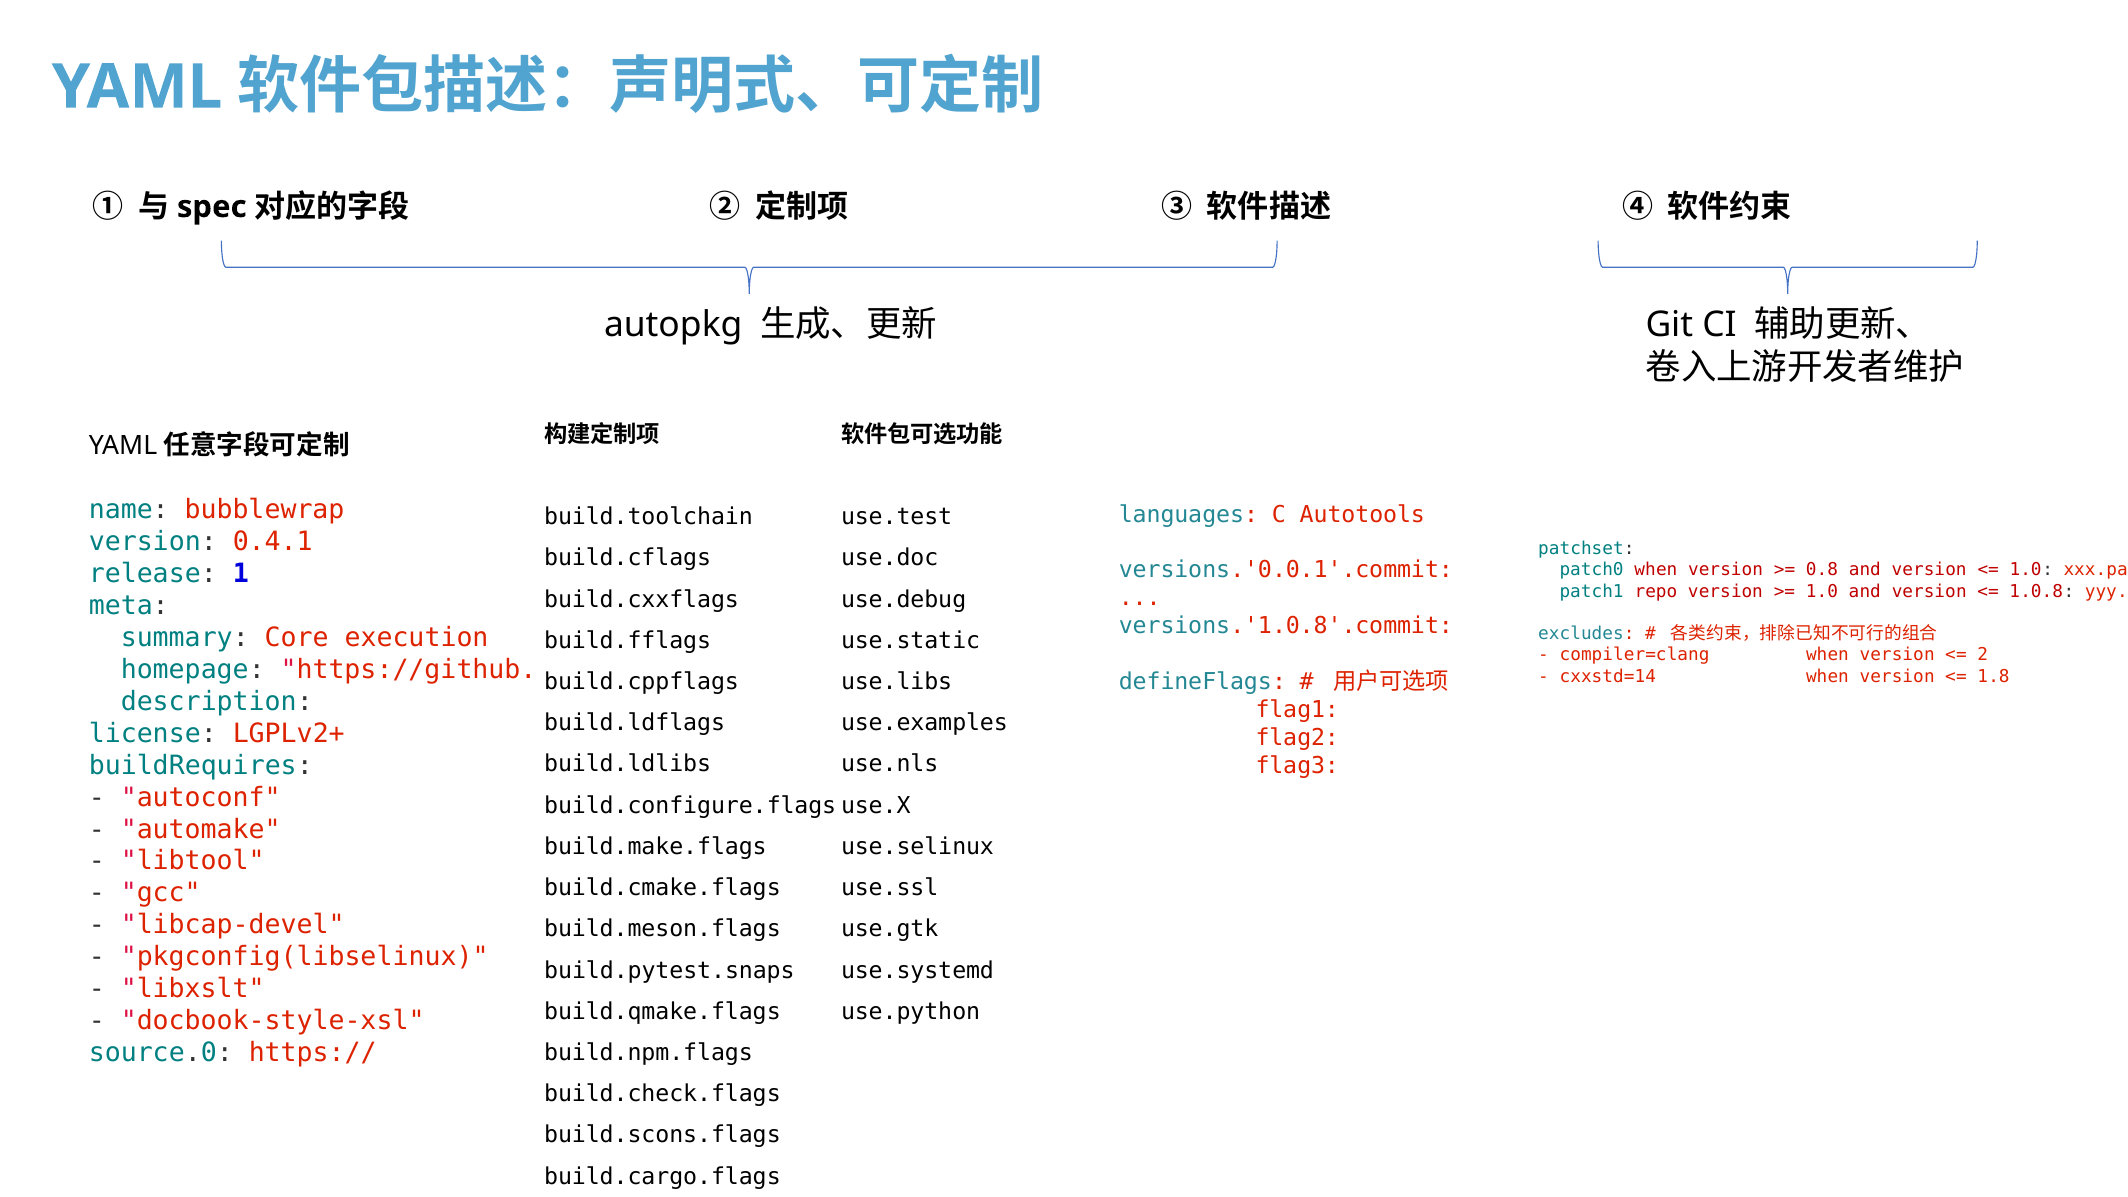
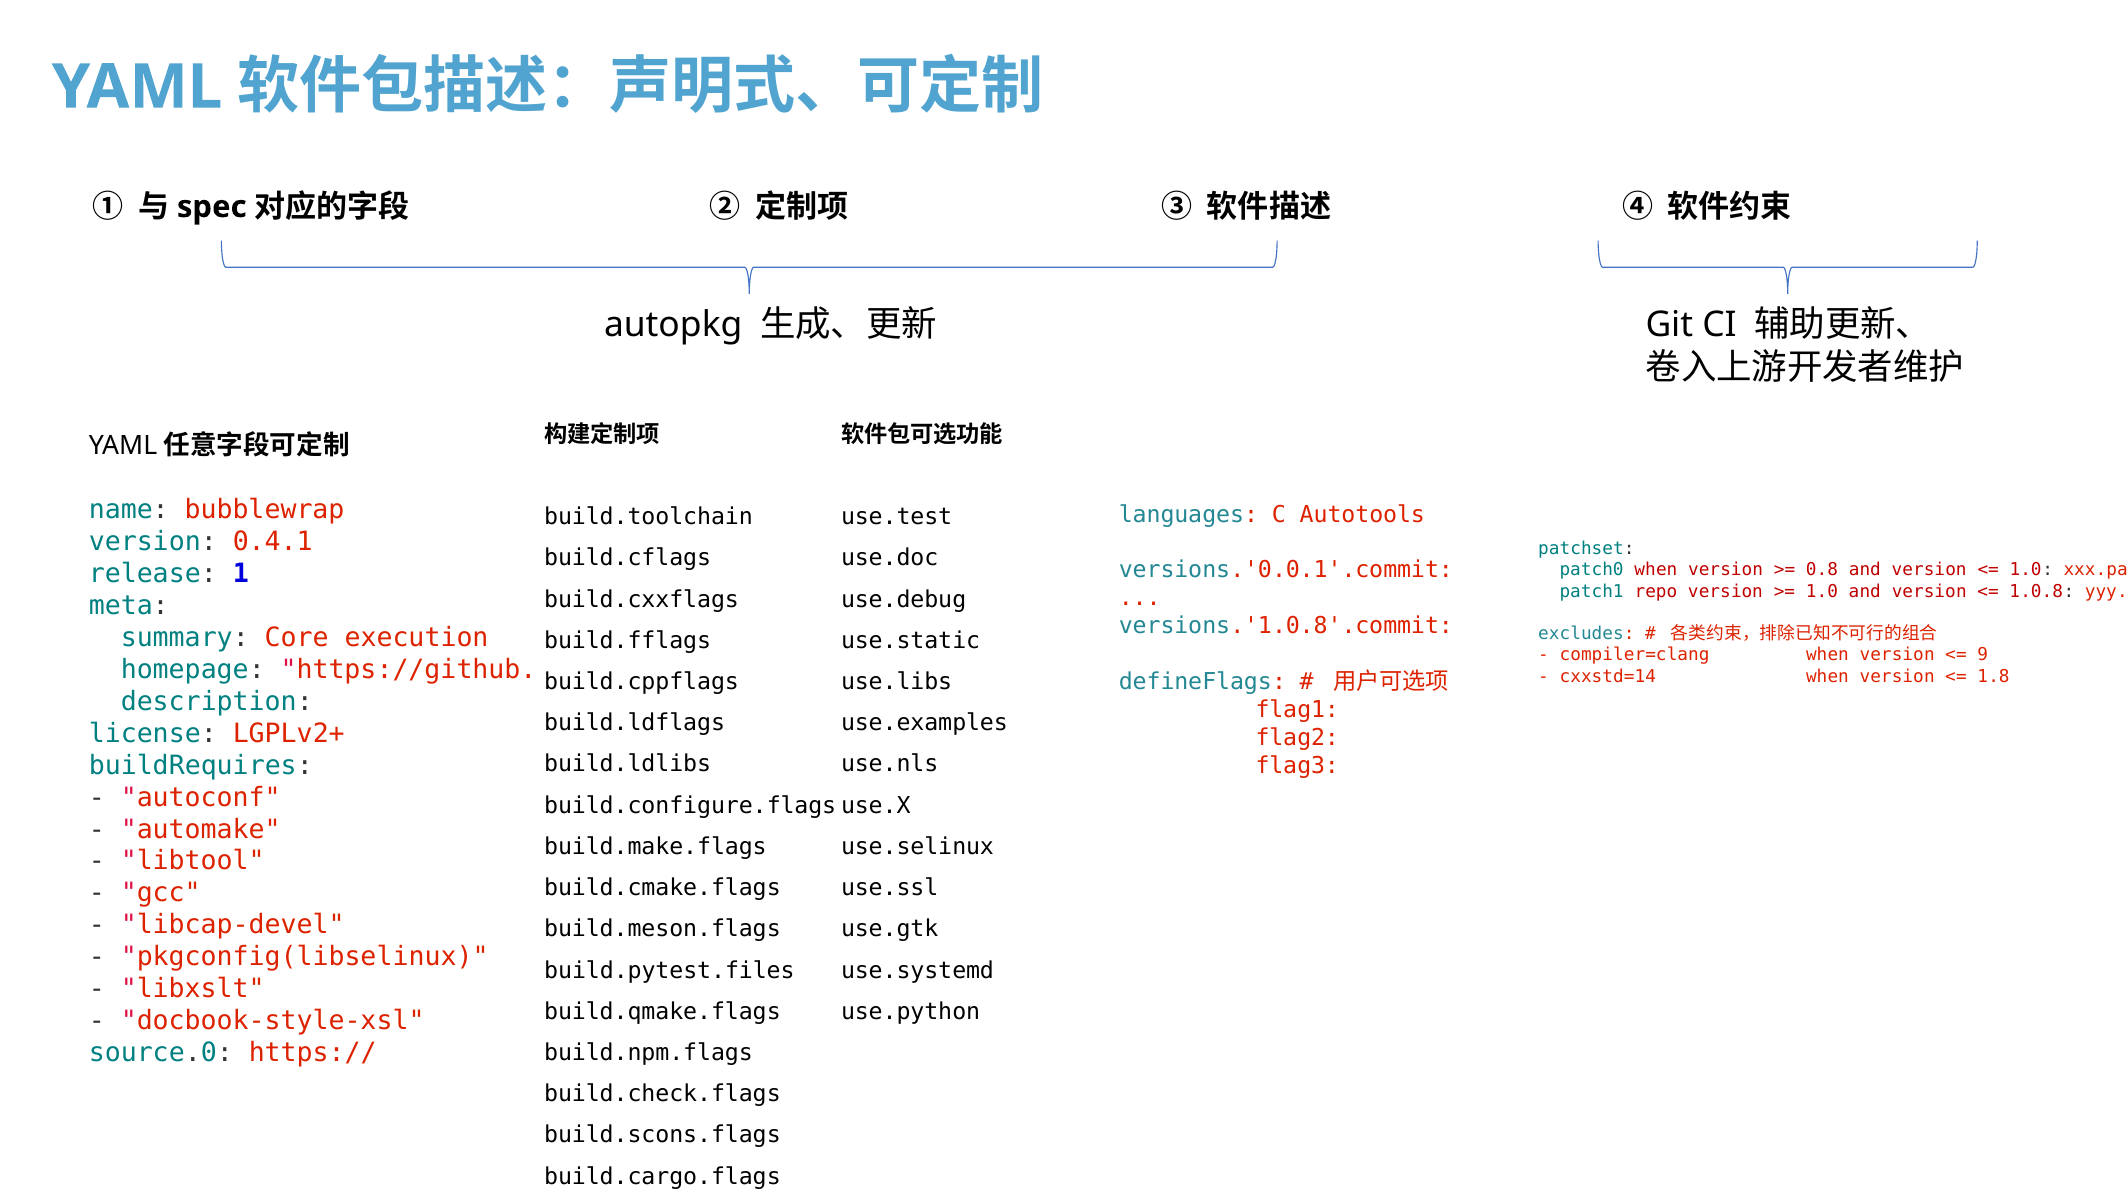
2: 2 -> 9 (1983, 655)
build.pytest.snaps: build.pytest.snaps -> build.pytest.files (669, 970)
